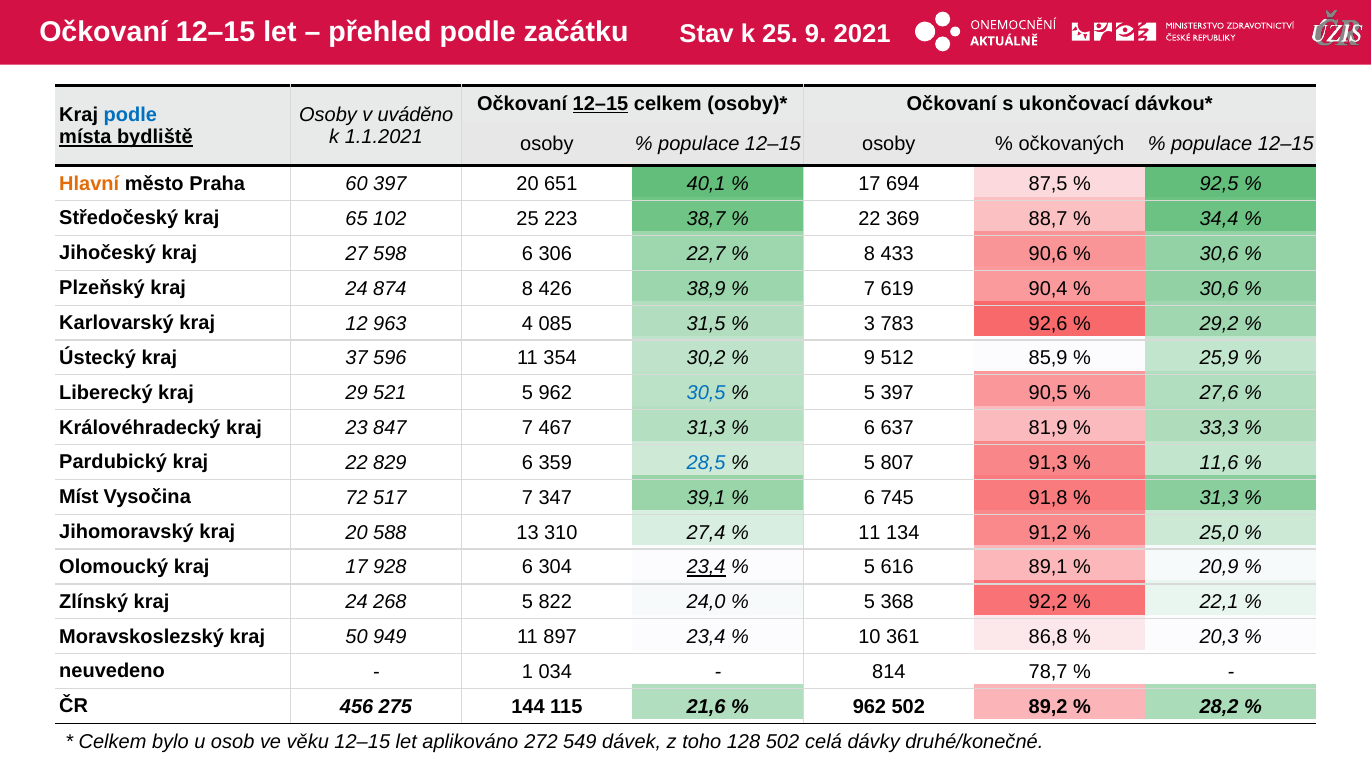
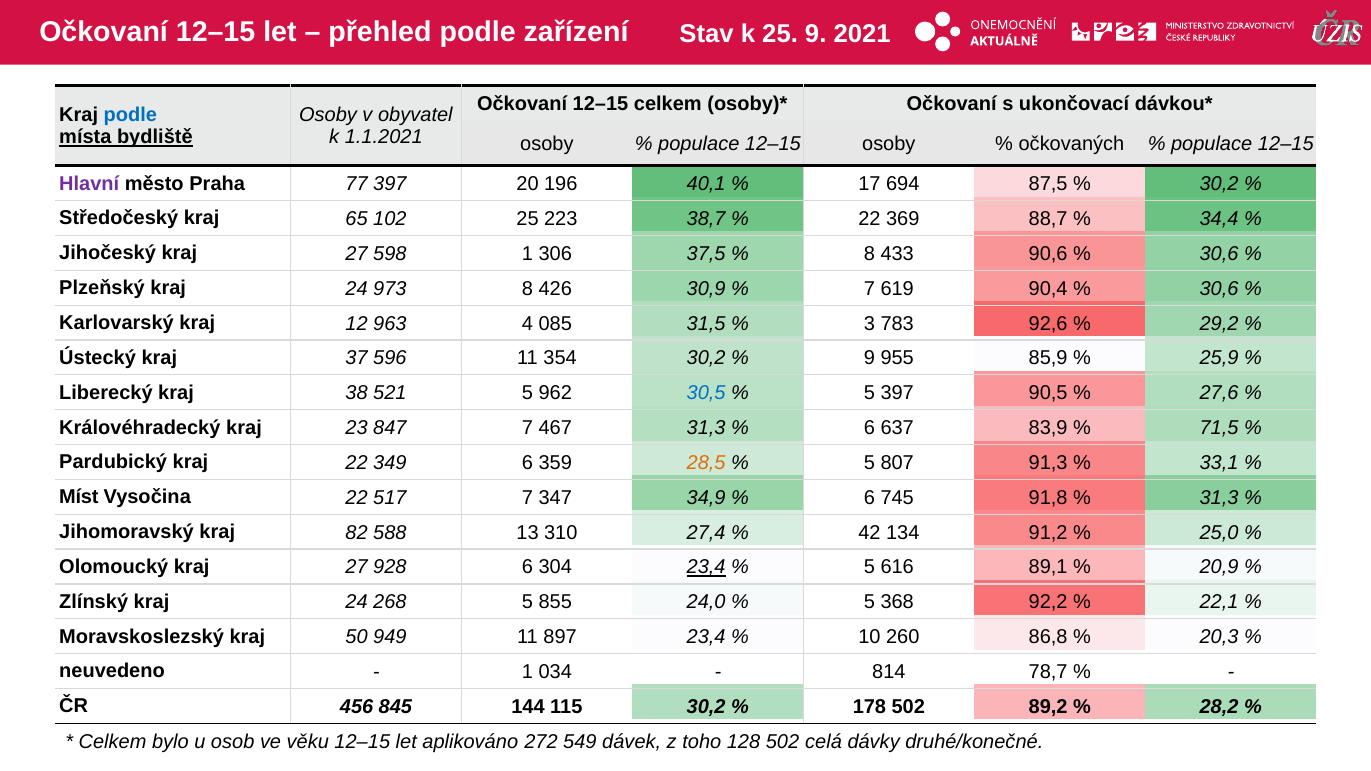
začátku: začátku -> zařízení (576, 32)
12–15 underline: present -> none (601, 104)
uváděno: uváděno -> obyvatel (415, 115)
Hlavní colour: orange -> purple (89, 184)
60: 60 -> 77 (357, 184)
651: 651 -> 196 (561, 184)
92,5: 92,5 -> 30,2 (1219, 184)
598 6: 6 -> 1 (528, 254)
22,7: 22,7 -> 37,5 (706, 254)
874: 874 -> 973 (390, 289)
38,9: 38,9 -> 30,9 (706, 289)
512: 512 -> 955 (897, 358)
29: 29 -> 38 (357, 393)
81,9: 81,9 -> 83,9 (1048, 428)
33,3: 33,3 -> 71,5 (1219, 428)
829: 829 -> 349 (390, 463)
28,5 colour: blue -> orange (706, 463)
11,6: 11,6 -> 33,1 (1219, 463)
Vysočina 72: 72 -> 22 (357, 498)
39,1: 39,1 -> 34,9 (706, 498)
kraj 20: 20 -> 82 (357, 533)
11: 11 -> 42 (869, 533)
Olomoucký kraj 17: 17 -> 27 (357, 568)
822: 822 -> 855 (555, 602)
361: 361 -> 260 (903, 637)
275: 275 -> 845 (395, 707)
115 21,6: 21,6 -> 30,2 (706, 707)
962: 962 -> 178 (869, 707)
